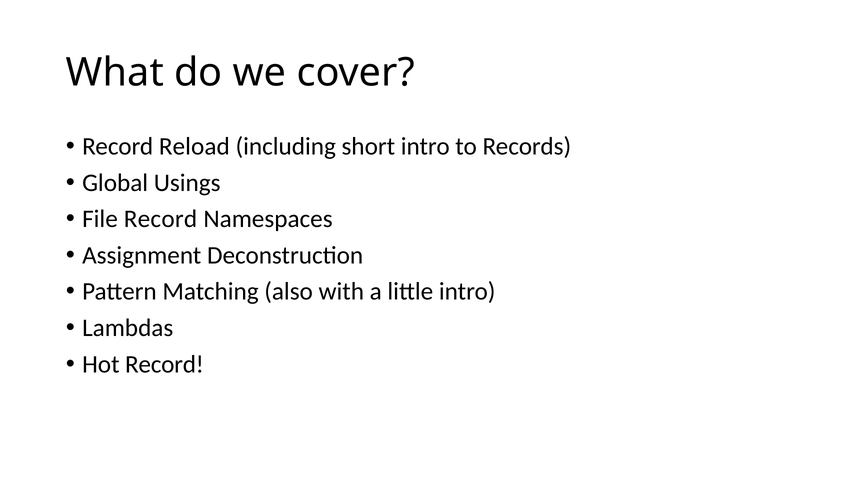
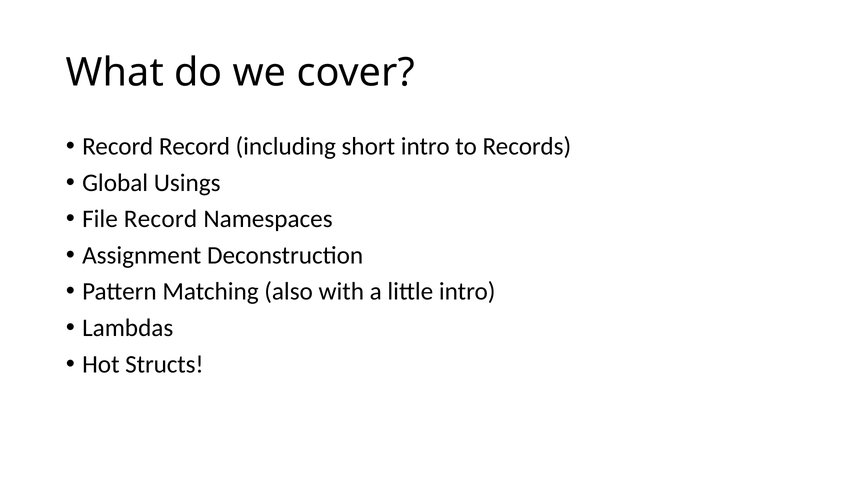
Record Reload: Reload -> Record (194, 146)
Hot Record: Record -> Structs (164, 364)
